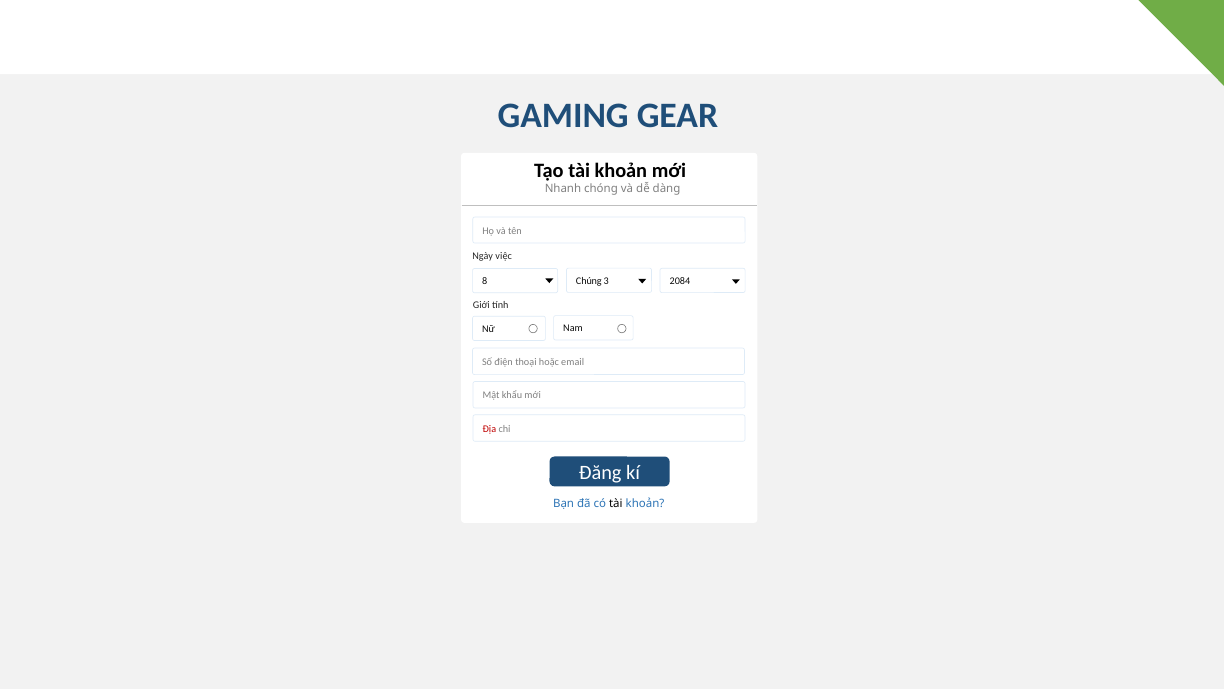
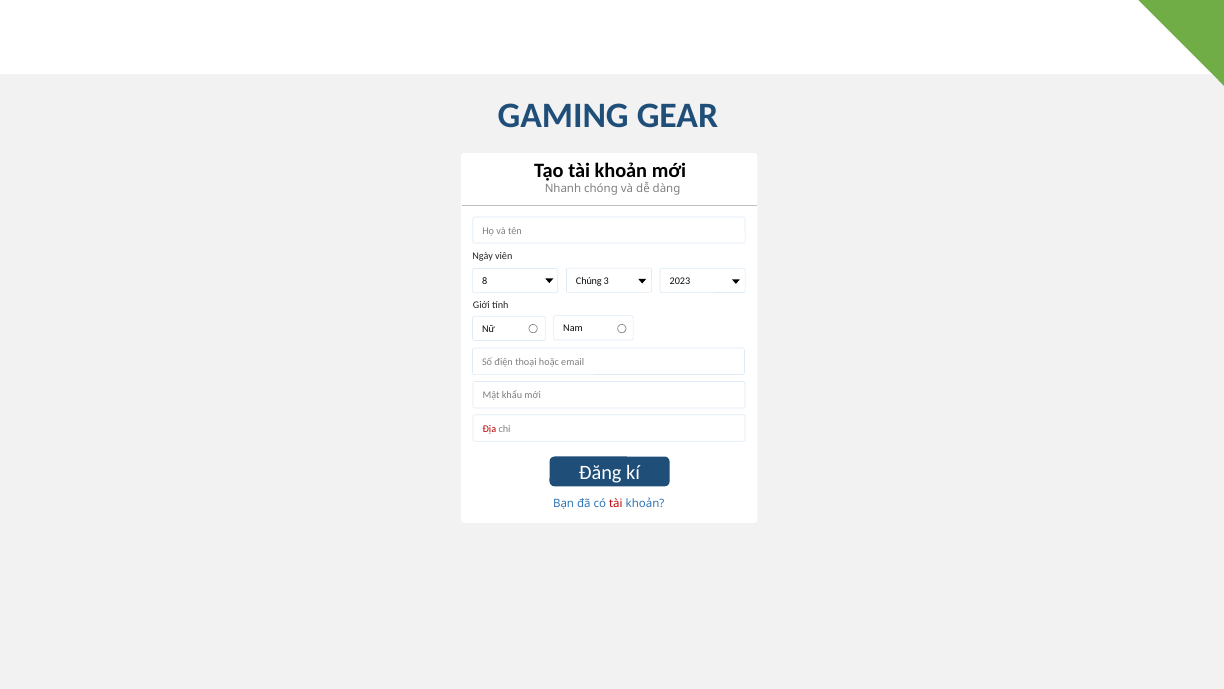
việc: việc -> viên (504, 256)
2084: 2084 -> 2023 (680, 281)
tài colour: black -> red (616, 503)
